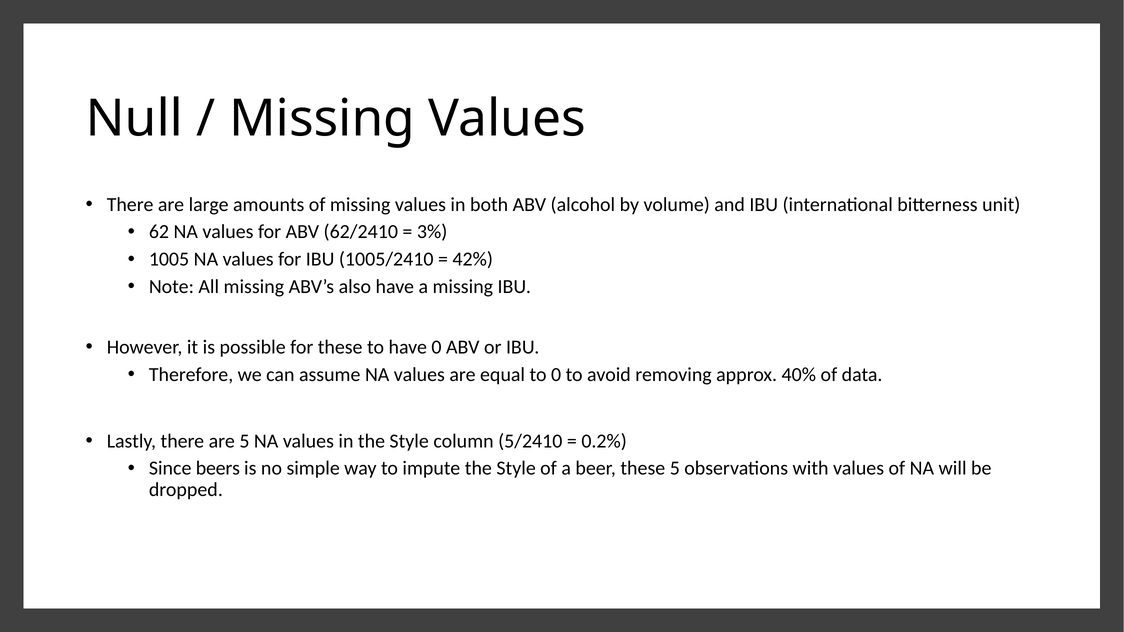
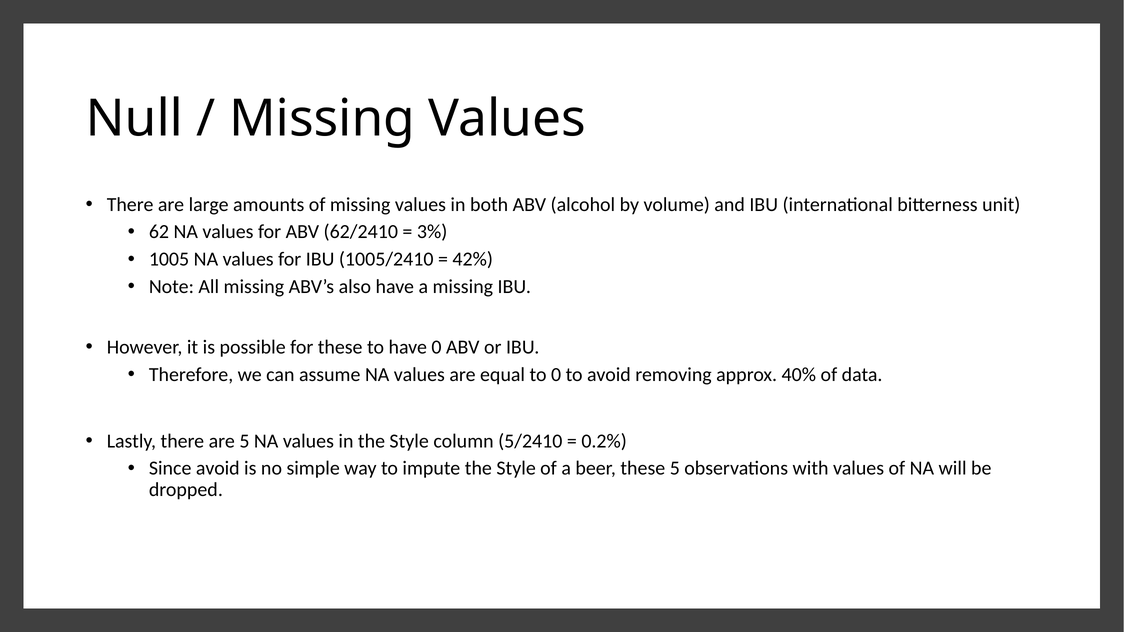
Since beers: beers -> avoid (218, 469)
